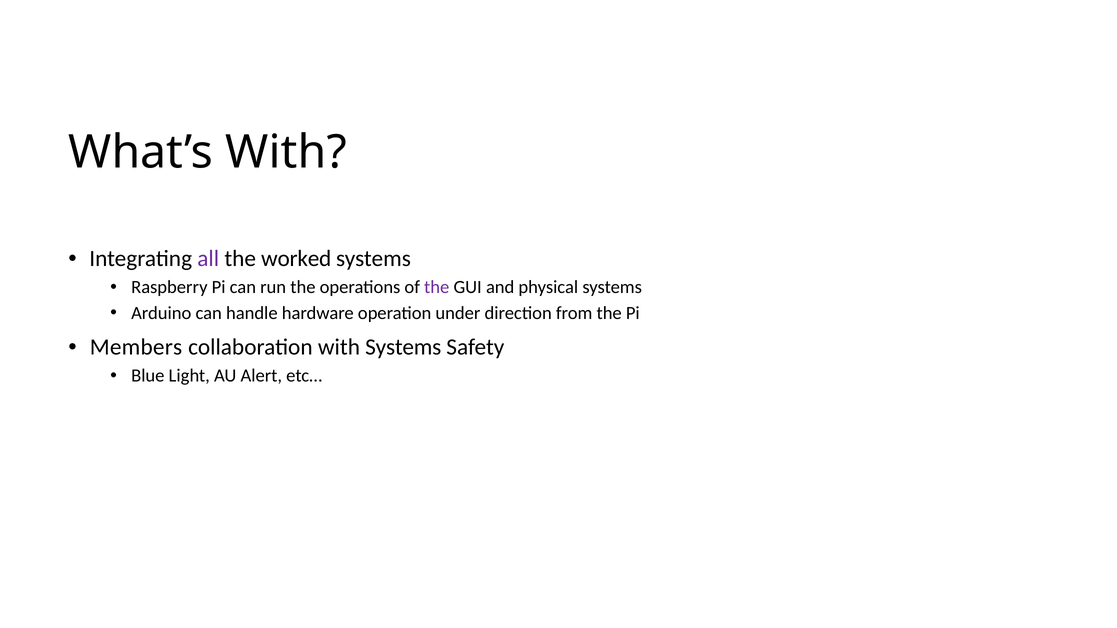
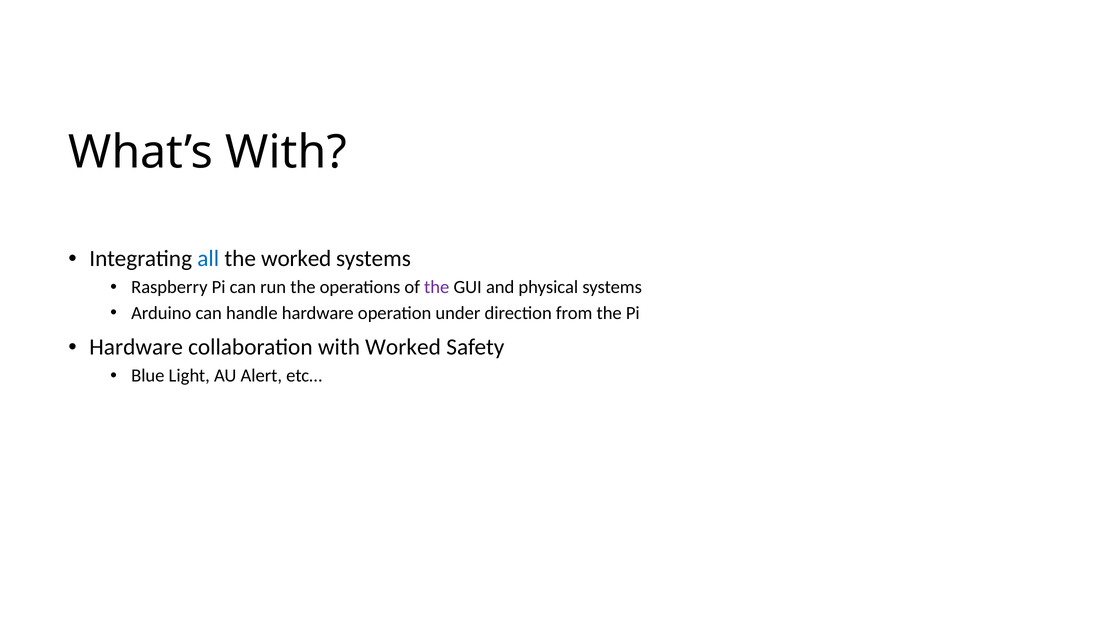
all colour: purple -> blue (208, 259)
Members: Members -> Hardware (136, 347)
with Systems: Systems -> Worked (403, 347)
